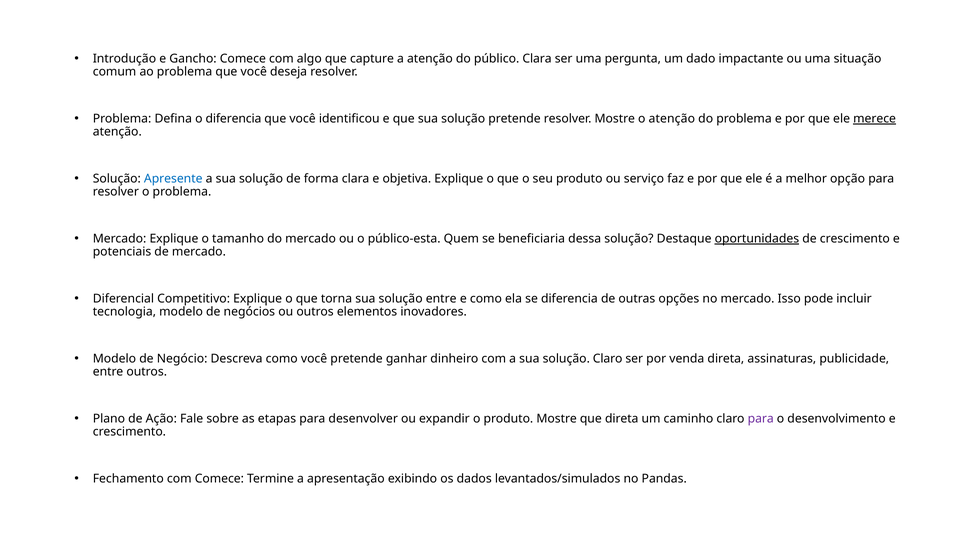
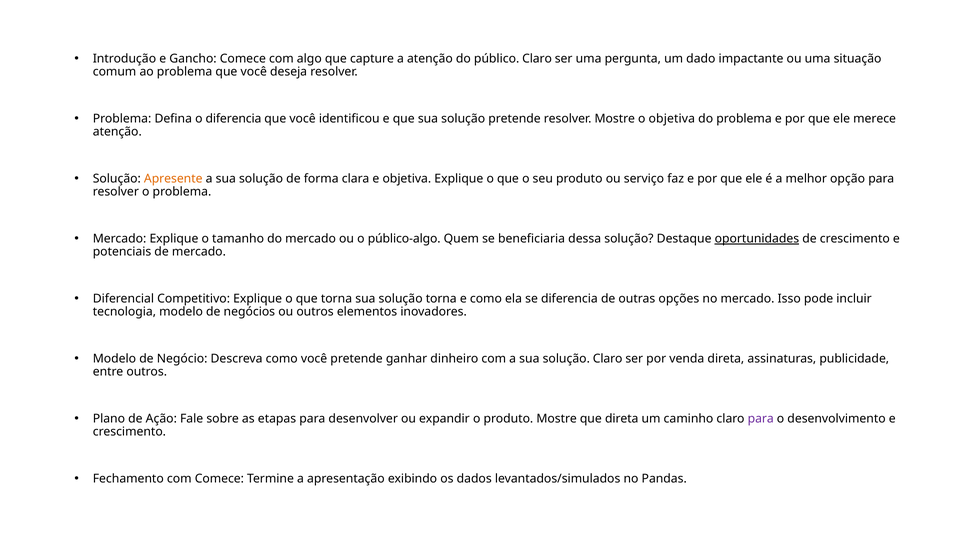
público Clara: Clara -> Claro (537, 59)
o atenção: atenção -> objetiva (672, 119)
merece underline: present -> none (875, 119)
Apresente colour: blue -> orange (173, 179)
público-esta: público-esta -> público-algo (404, 238)
solução entre: entre -> torna (441, 298)
